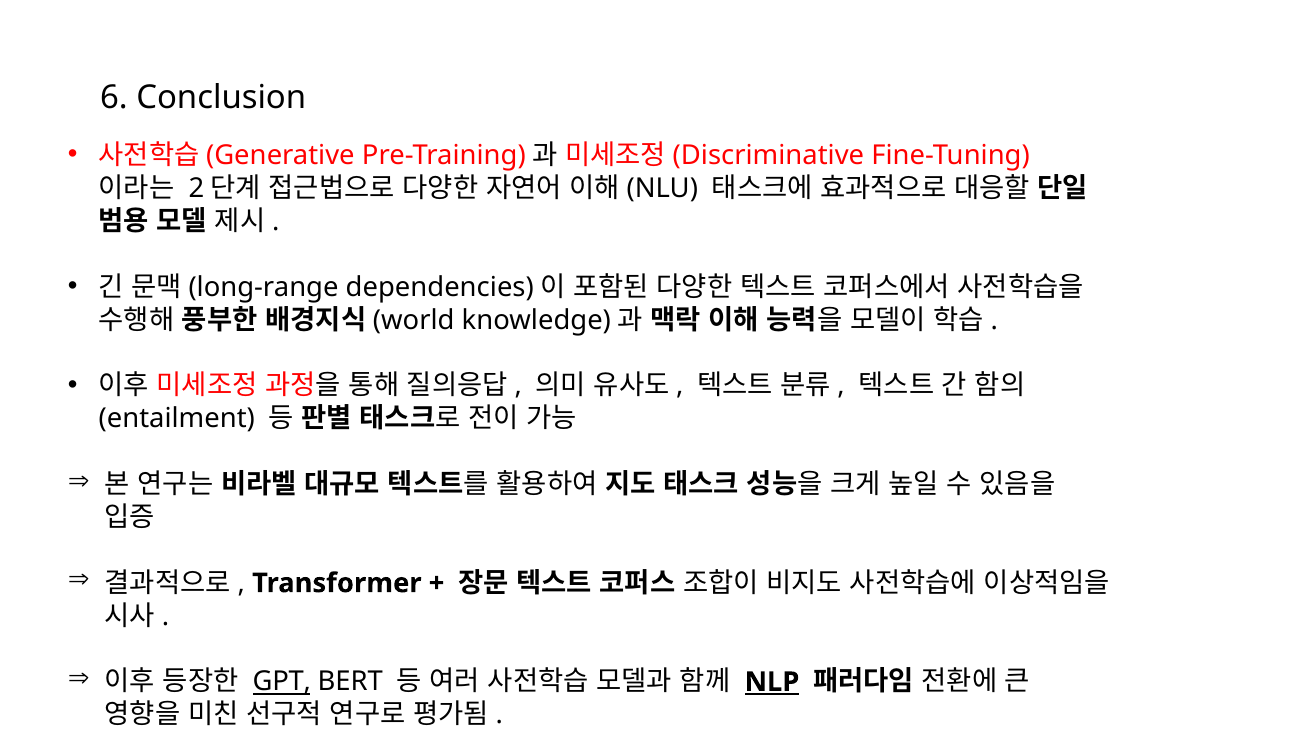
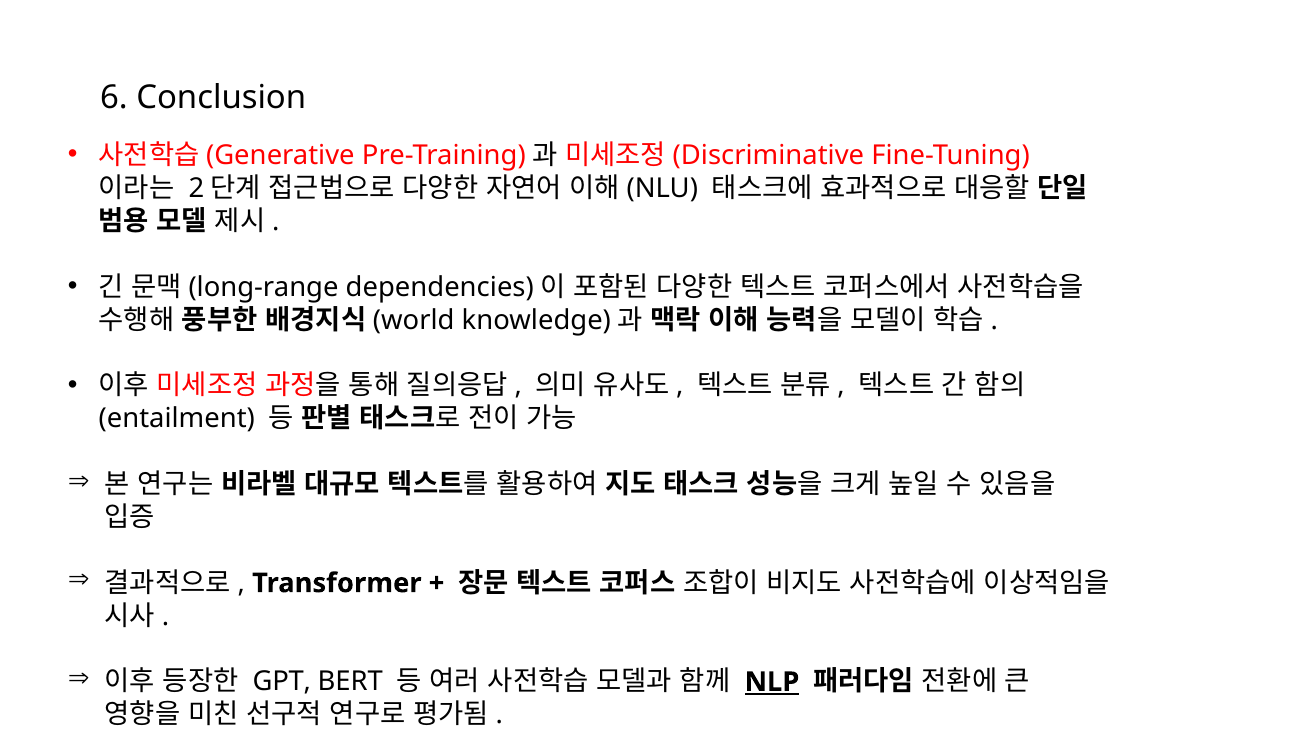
GPT underline: present -> none (282, 682)
